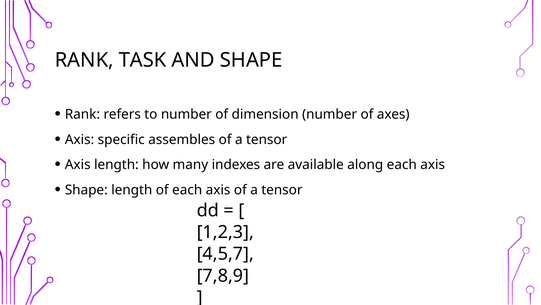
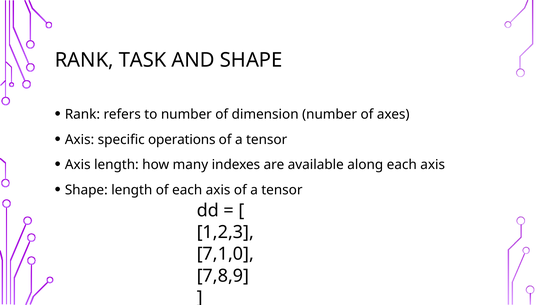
assembles: assembles -> operations (182, 139)
4,5,7: 4,5,7 -> 7,1,0 (225, 253)
